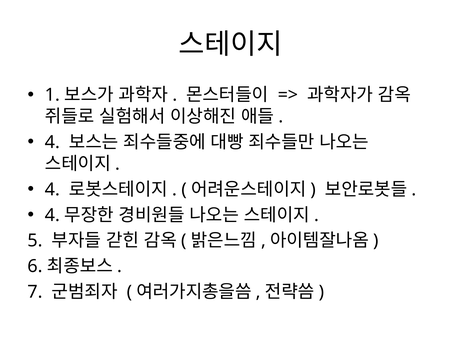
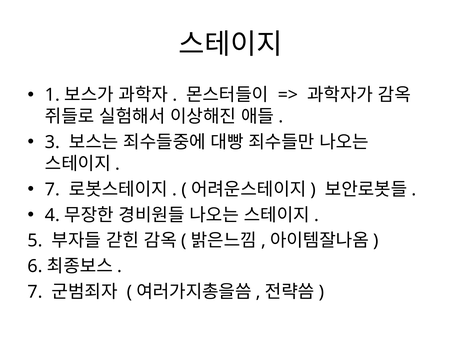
4: 4 -> 3 (52, 142)
4: 4 -> 7 (52, 189)
